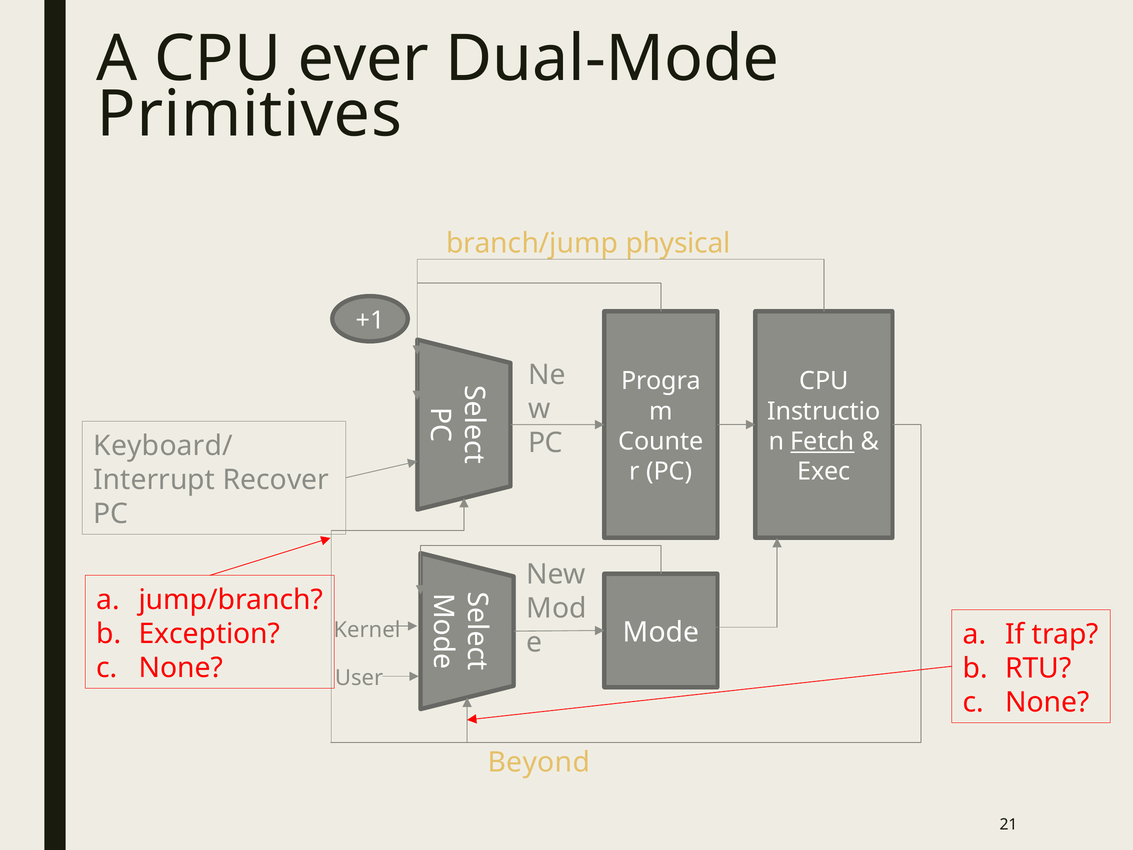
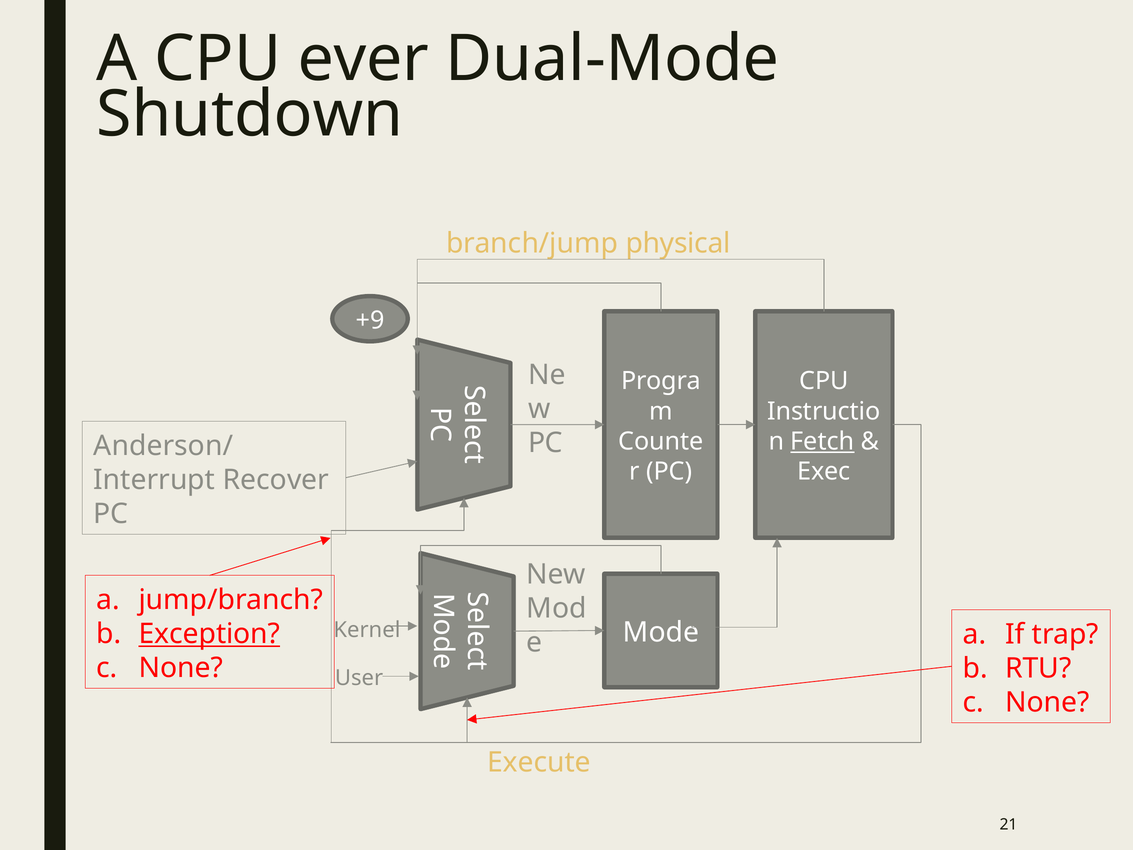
Primitives: Primitives -> Shutdown (250, 114)
+1: +1 -> +9 (370, 320)
Keyboard/: Keyboard/ -> Anderson/ (163, 446)
Exception underline: none -> present (209, 634)
Beyond: Beyond -> Execute (539, 762)
